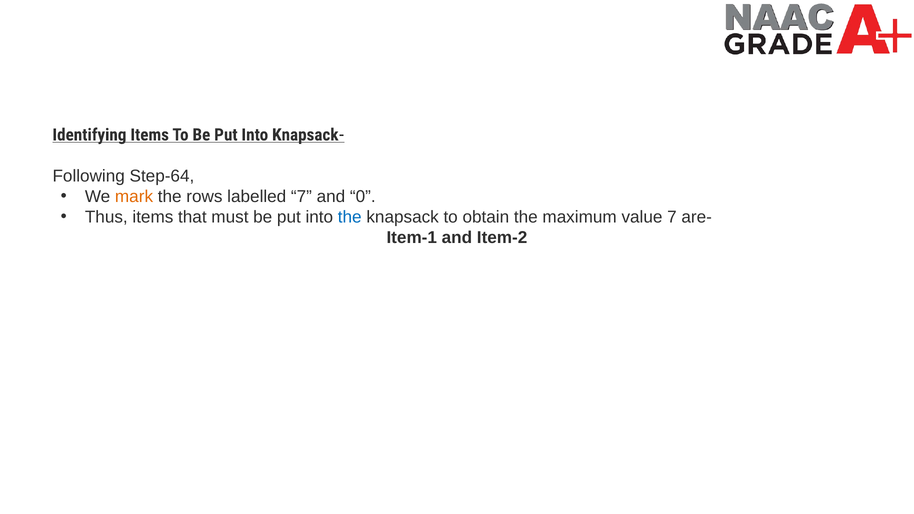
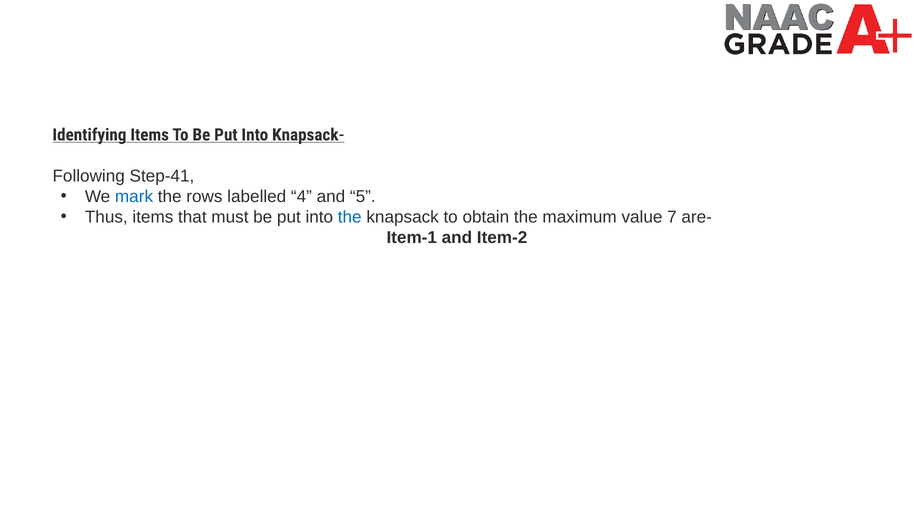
Step-64: Step-64 -> Step-41 (162, 176)
mark colour: orange -> blue (134, 197)
labelled 7: 7 -> 4 (301, 197)
0: 0 -> 5 (363, 197)
